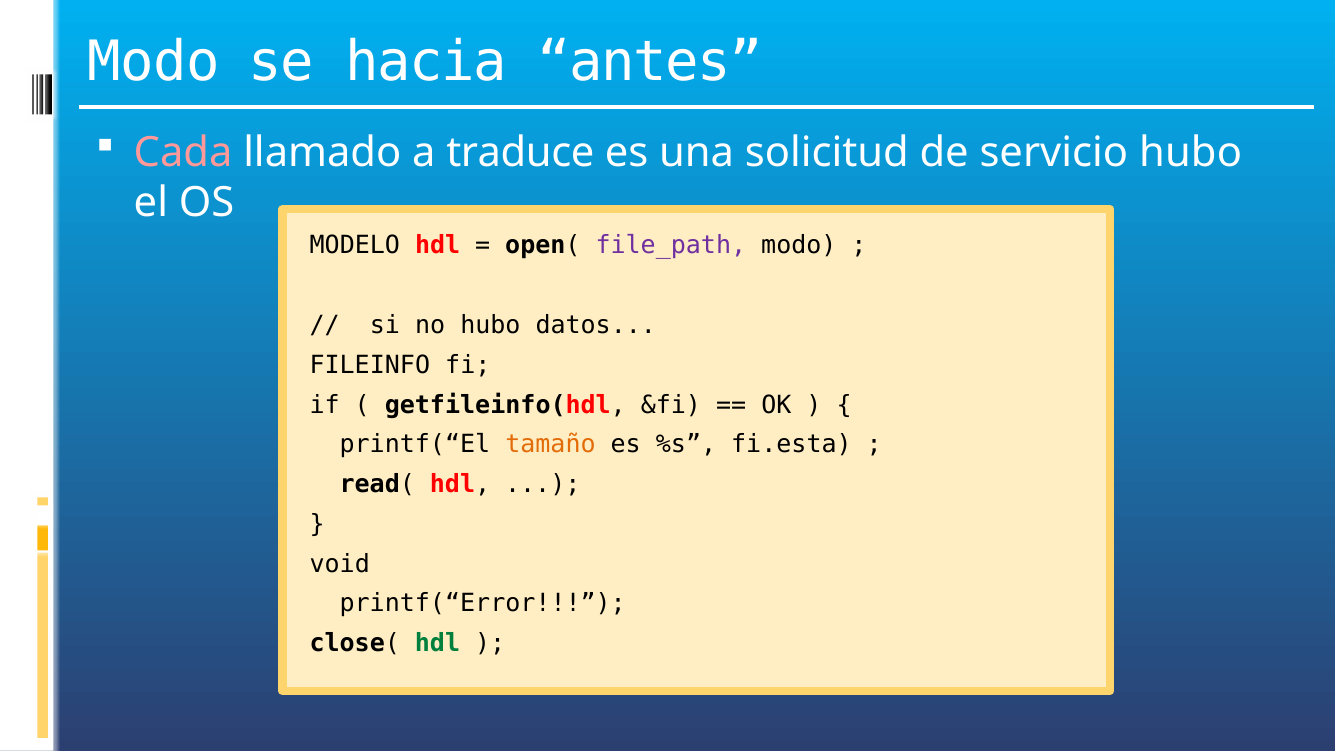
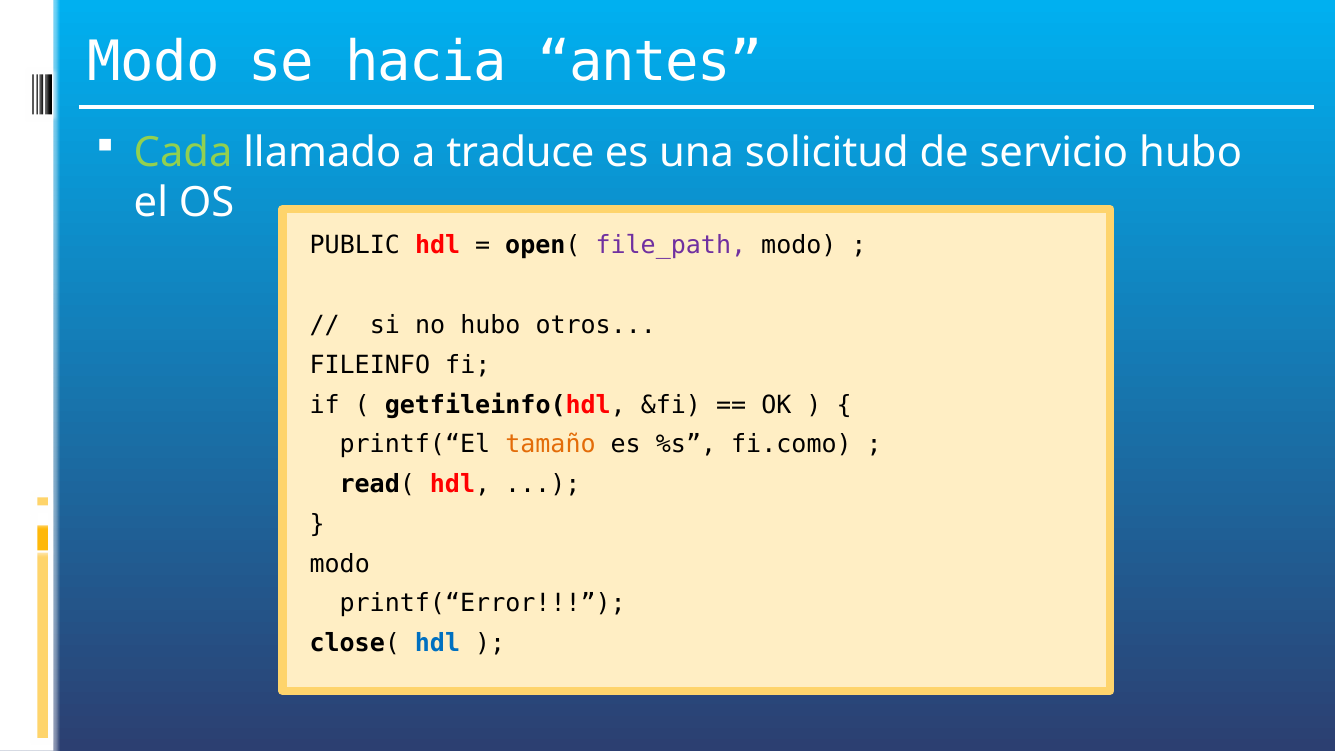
Cada colour: pink -> light green (183, 153)
MODELO: MODELO -> PUBLIC (355, 246)
datos: datos -> otros (596, 325)
fi.esta: fi.esta -> fi.como (791, 445)
void: void -> modo (340, 564)
hdl colour: green -> blue (438, 643)
